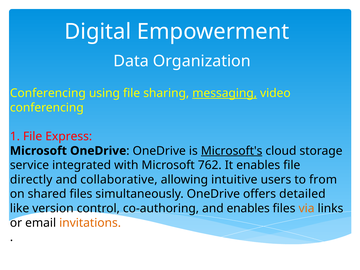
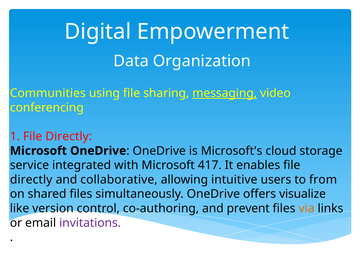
Conferencing: Conferencing -> Communities (48, 93)
1 File Express: Express -> Directly (69, 136)
Microsoft's underline: present -> none (232, 151)
762: 762 -> 417 (210, 165)
detailed: detailed -> visualize (303, 194)
and enables: enables -> prevent (248, 208)
invitations colour: orange -> purple (90, 223)
